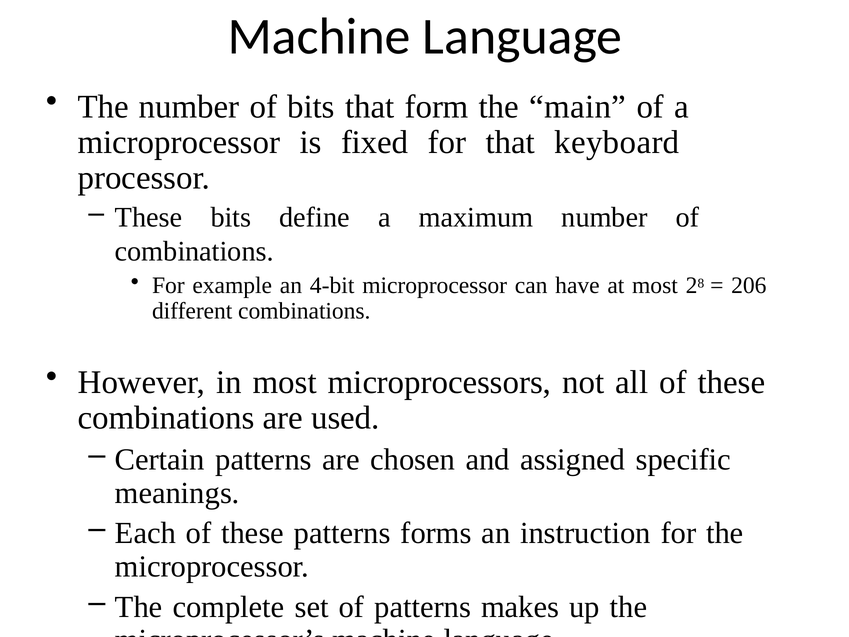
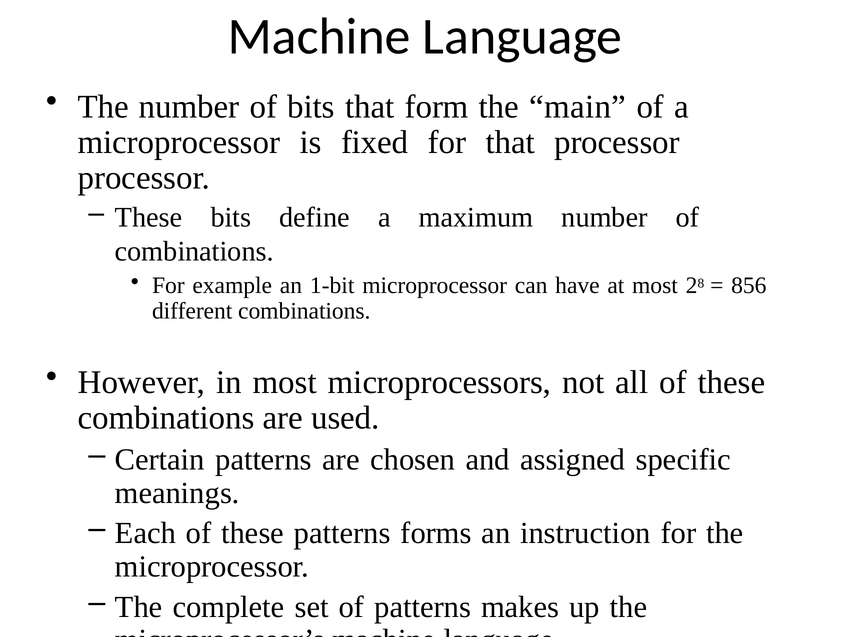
that keyboard: keyboard -> processor (617, 142)
4-bit: 4-bit -> 1-bit (332, 286)
206: 206 -> 856 (749, 286)
